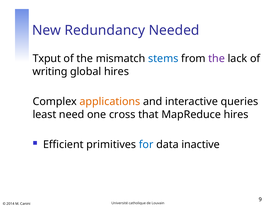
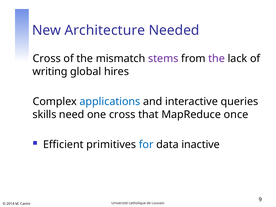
Redundancy: Redundancy -> Architecture (105, 30)
Txput: Txput -> Cross (47, 59)
stems colour: blue -> purple (163, 59)
applications colour: orange -> blue (110, 102)
least: least -> skills (44, 114)
MapReduce hires: hires -> once (236, 114)
